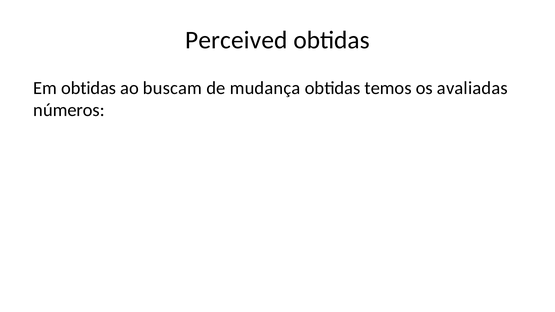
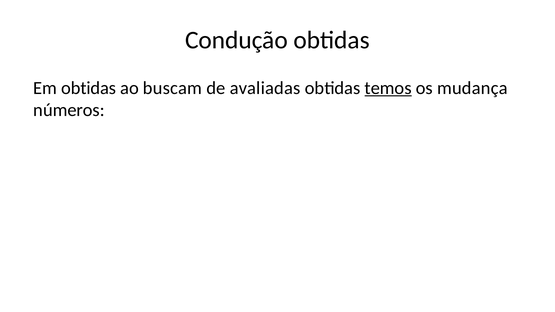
Perceived: Perceived -> Condução (236, 40)
mudança: mudança -> avaliadas (265, 88)
temos underline: none -> present (388, 88)
avaliadas: avaliadas -> mudança (472, 88)
